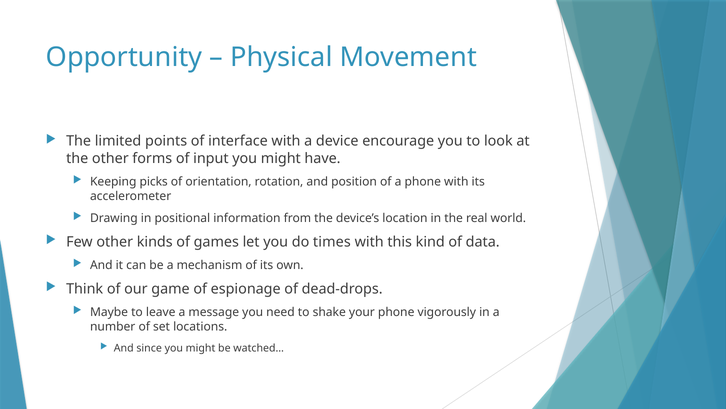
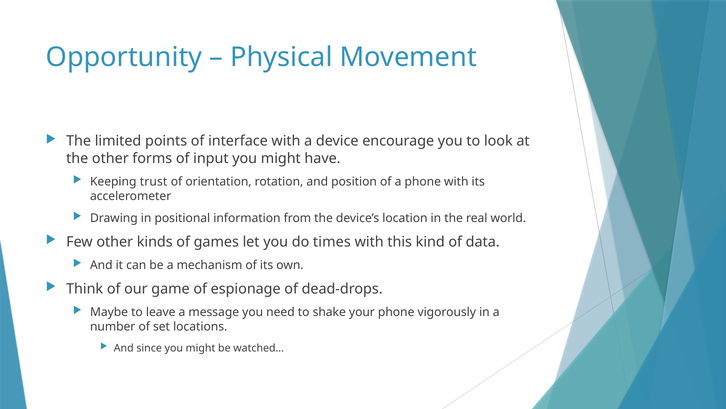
picks: picks -> trust (154, 182)
